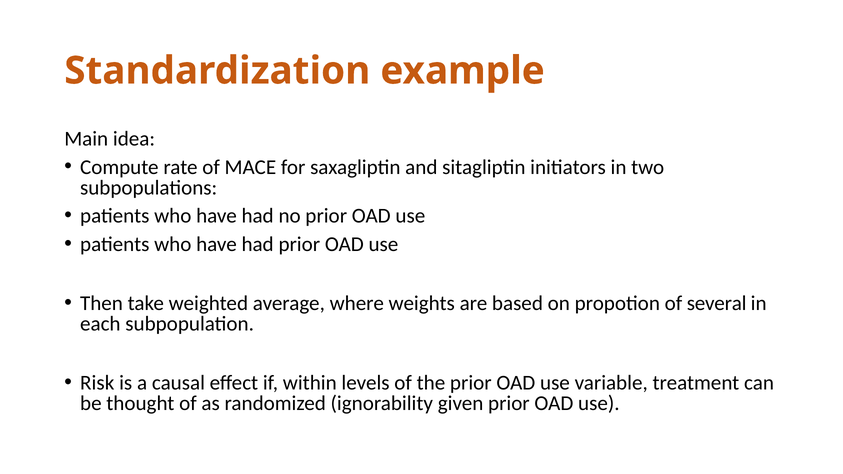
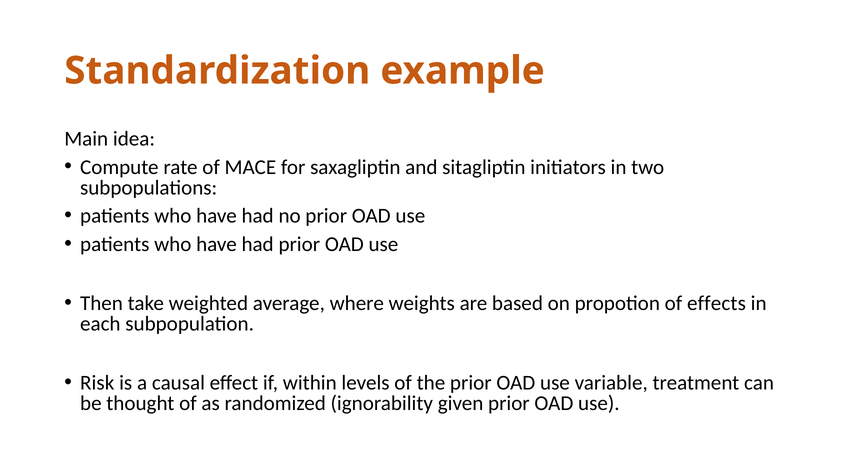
several: several -> effects (716, 303)
